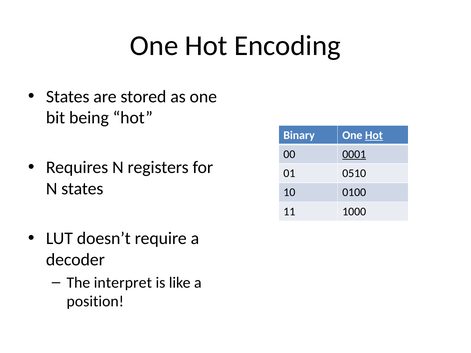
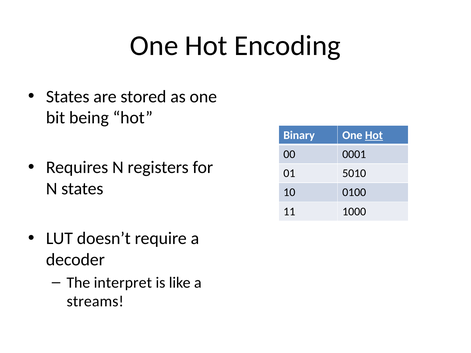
0001 underline: present -> none (354, 154)
0510: 0510 -> 5010 (354, 173)
position: position -> streams (95, 302)
